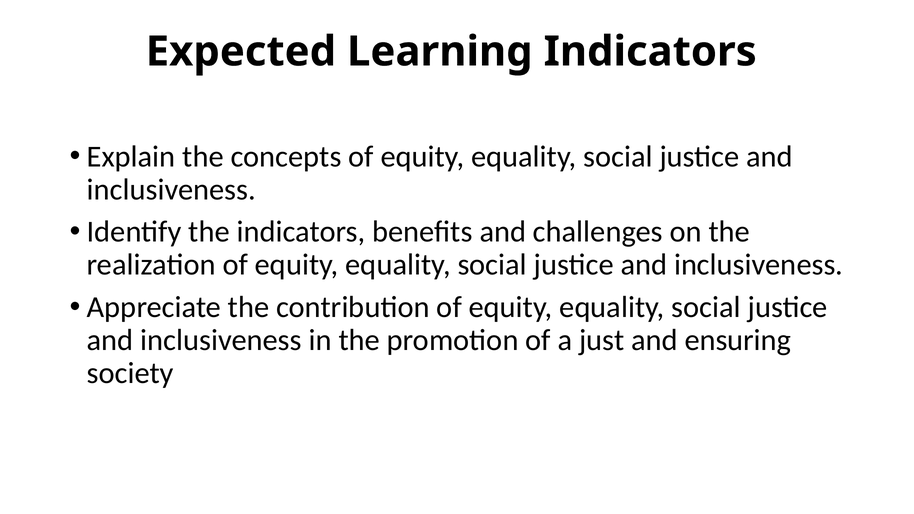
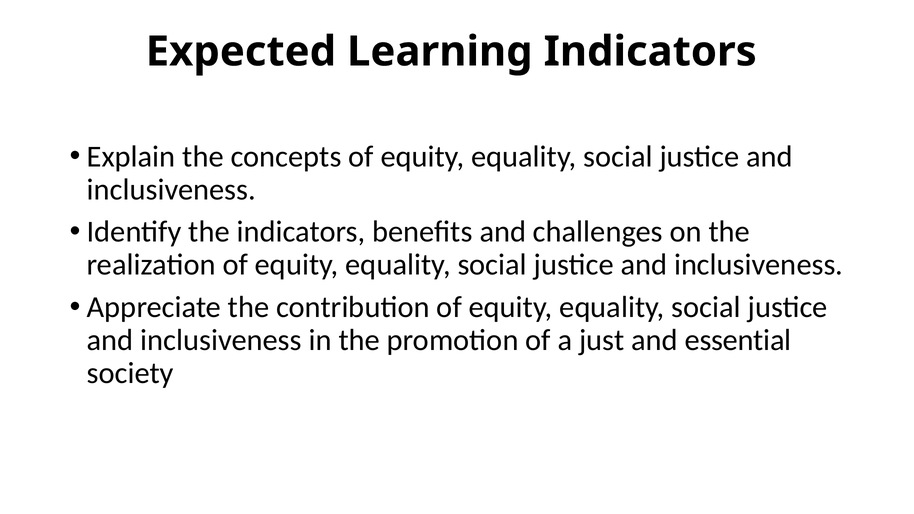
ensuring: ensuring -> essential (738, 340)
